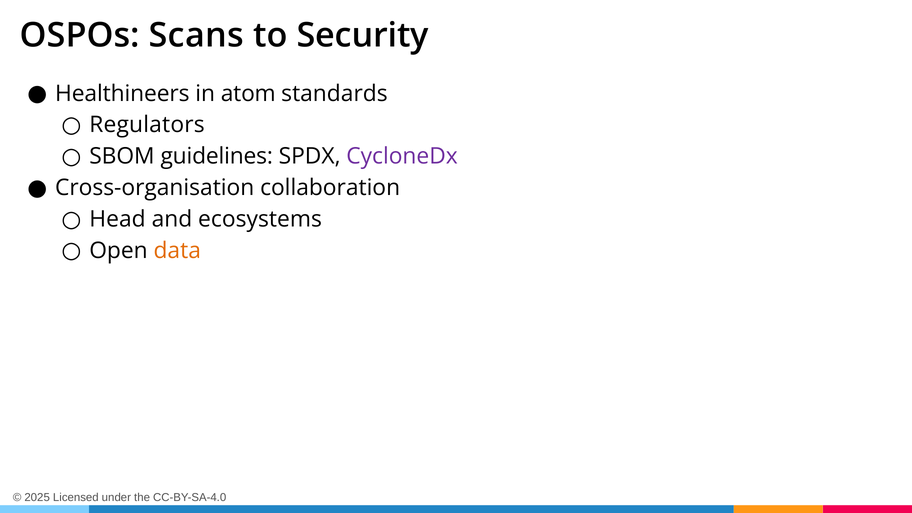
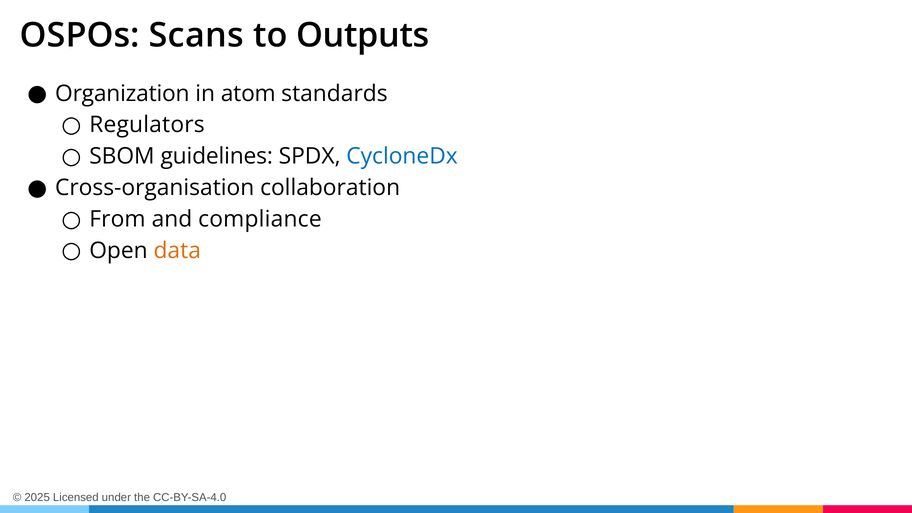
Security: Security -> Outputs (363, 35)
Healthineers: Healthineers -> Organization (122, 94)
CycloneDx colour: purple -> blue (402, 156)
Head: Head -> From (117, 219)
ecosystems: ecosystems -> compliance (260, 219)
